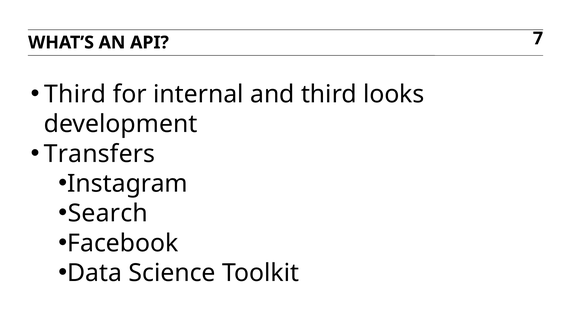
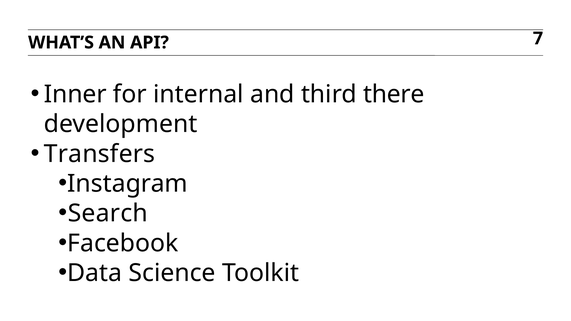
Third: Third -> Inner (75, 94)
looks: looks -> there (394, 94)
